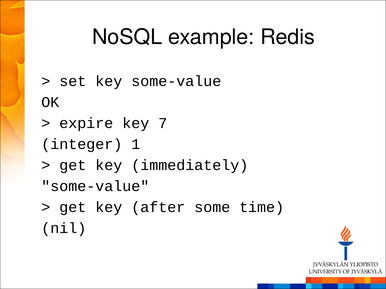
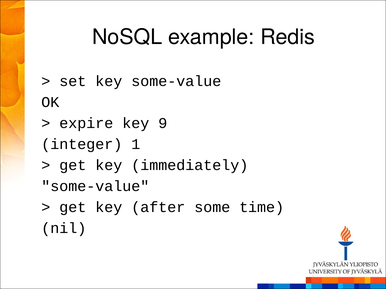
7: 7 -> 9 (163, 123)
